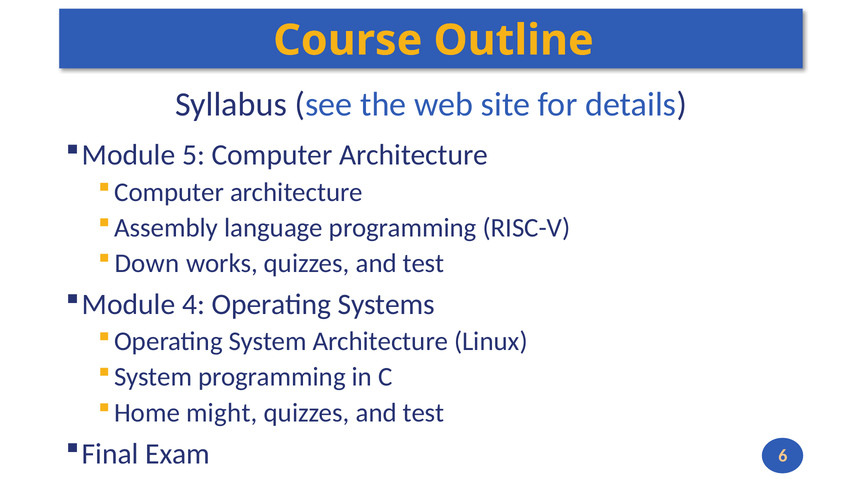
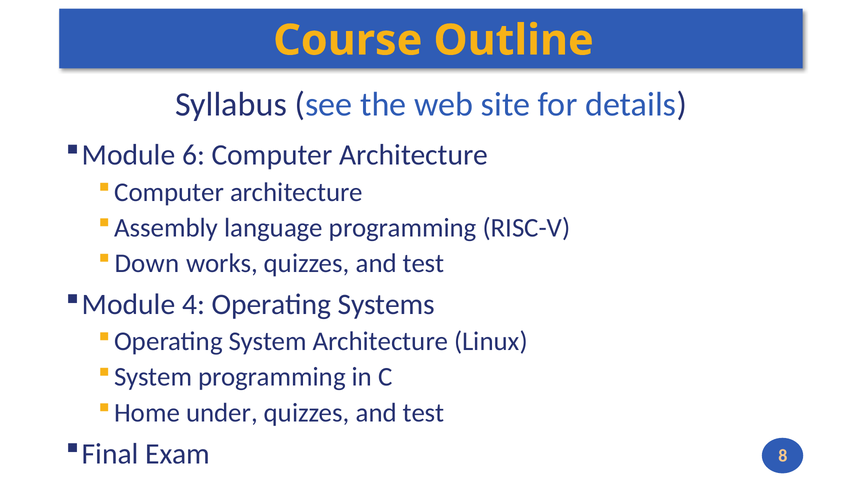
5: 5 -> 6 (193, 155)
might: might -> under (222, 413)
6: 6 -> 8 (783, 456)
